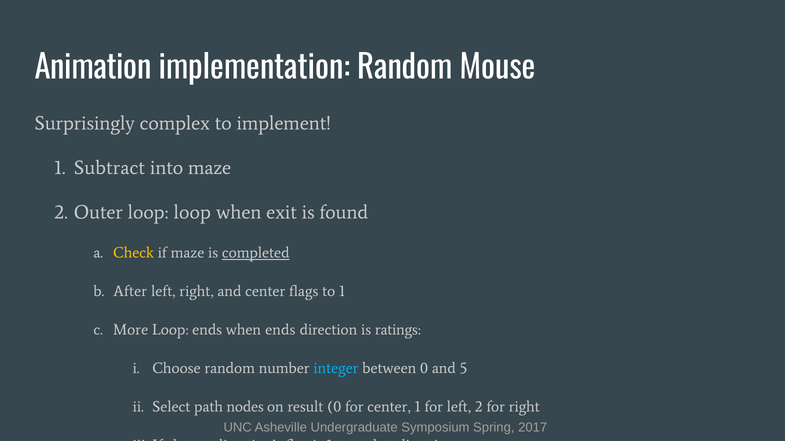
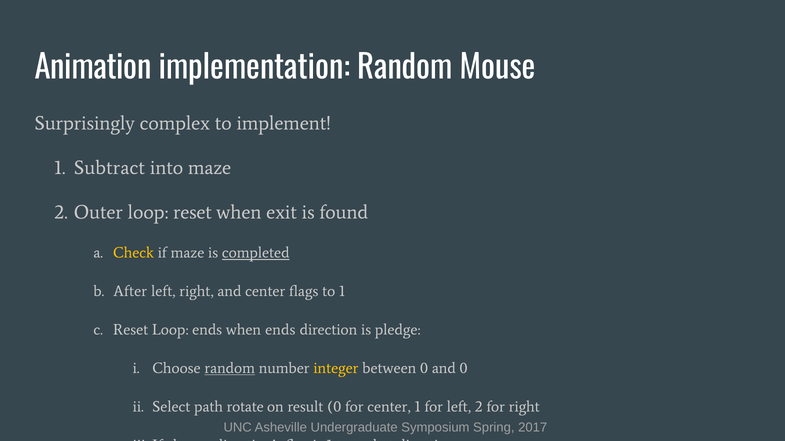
loop loop: loop -> reset (192, 212)
More: More -> Reset (131, 330)
ratings: ratings -> pledge (398, 330)
random underline: none -> present (230, 369)
integer colour: light blue -> yellow (336, 369)
and 5: 5 -> 0 (464, 369)
nodes: nodes -> rotate (245, 407)
